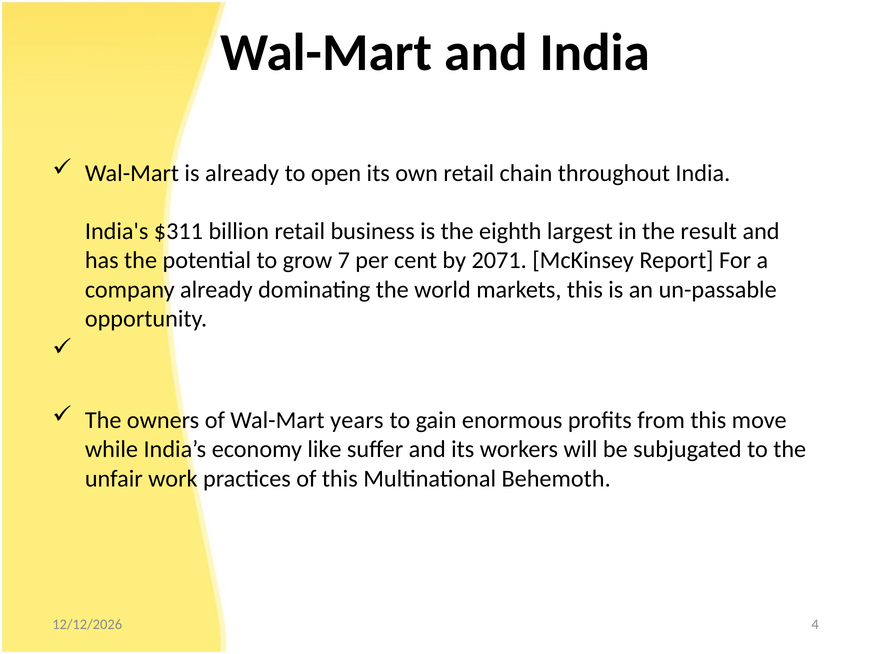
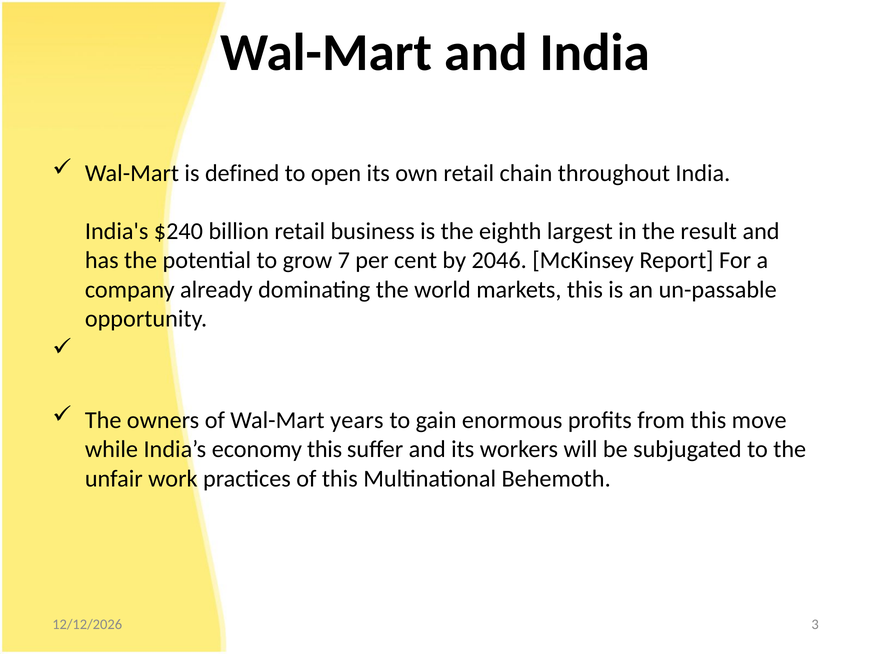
is already: already -> defined (242, 173)
$311: $311 -> $240 (178, 231)
2071: 2071 -> 2046 (499, 260)
economy like: like -> this (325, 449)
4: 4 -> 3 (815, 624)
